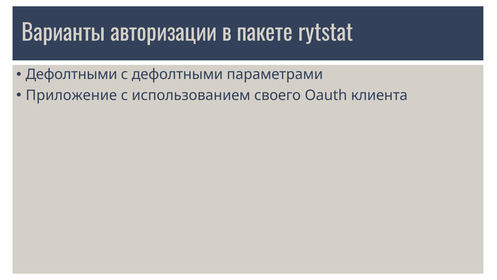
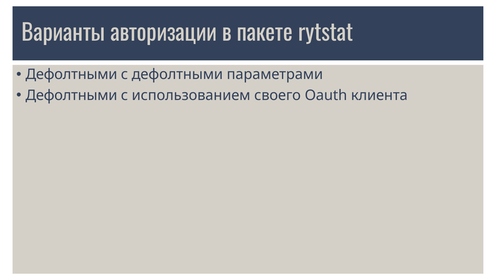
Приложение: Приложение -> Дефолтными (71, 95)
